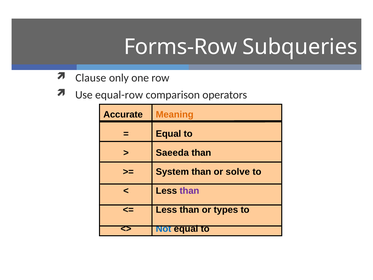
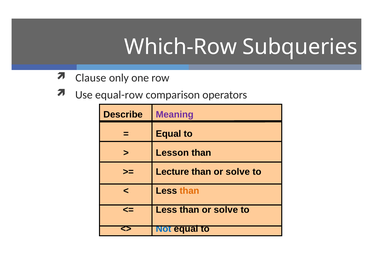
Forms-Row: Forms-Row -> Which-Row (181, 47)
Accurate: Accurate -> Describe (123, 115)
Meaning colour: orange -> purple (175, 115)
Saeeda: Saeeda -> Lesson (172, 153)
System: System -> Lecture (172, 172)
than colour: purple -> orange (189, 191)
Less than or types: types -> solve (226, 210)
